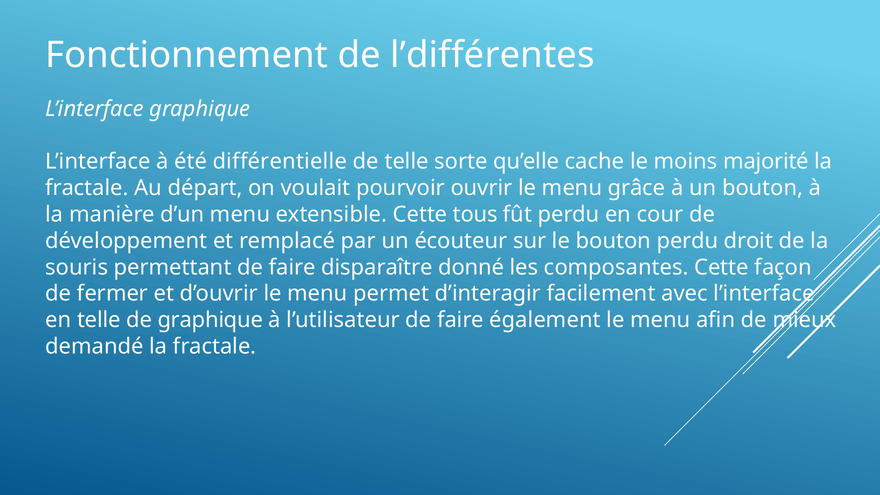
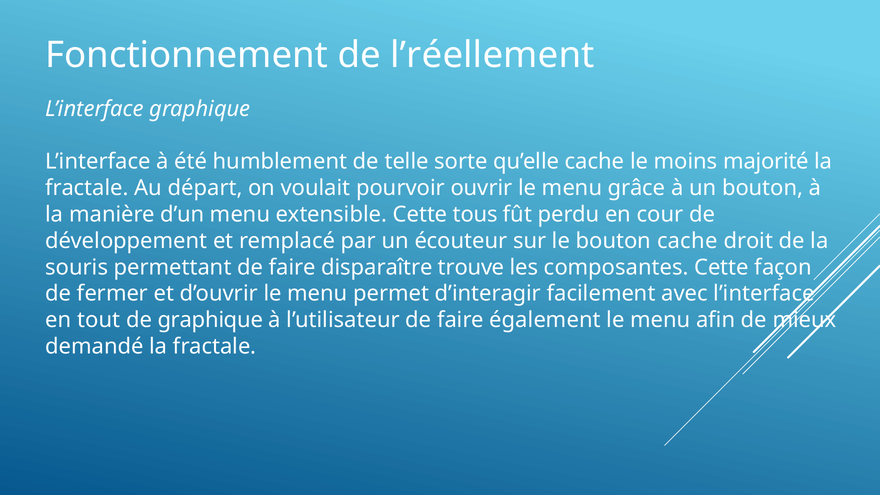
l’différentes: l’différentes -> l’réellement (493, 55)
différentielle: différentielle -> humblement (280, 162)
bouton perdu: perdu -> cache (687, 241)
donné: donné -> trouve (471, 267)
en telle: telle -> tout (99, 320)
